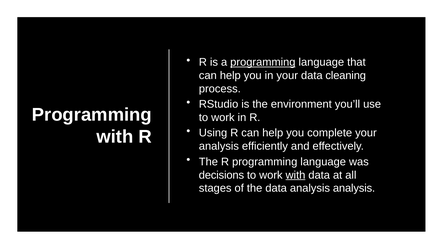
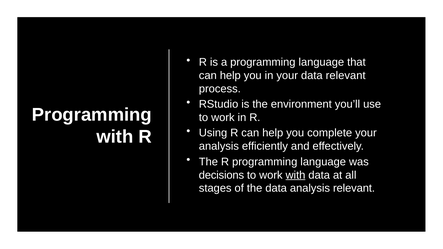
programming underline: present -> none (263, 62)
data cleaning: cleaning -> relevant (346, 76)
analysis analysis: analysis -> relevant (354, 188)
